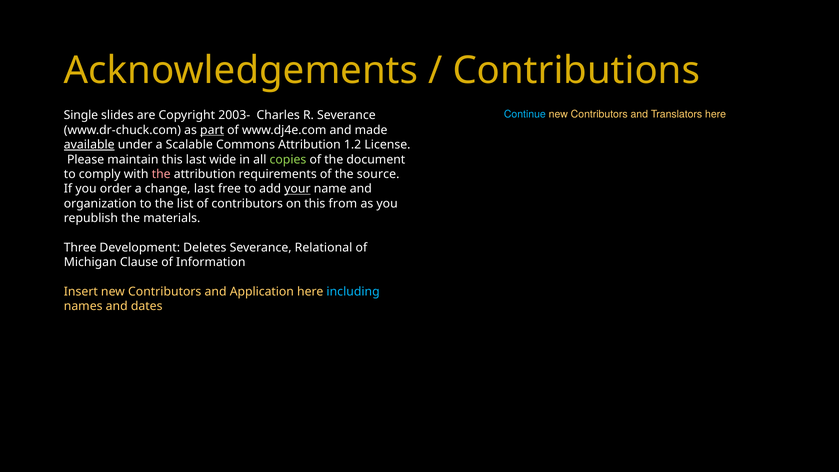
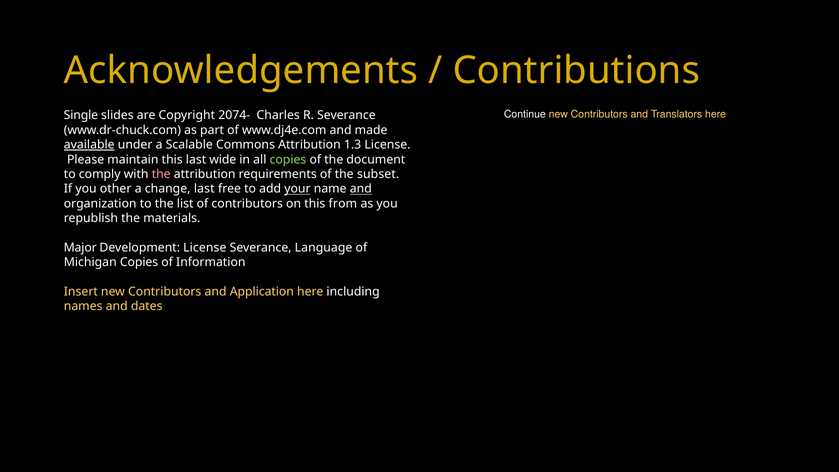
Continue colour: light blue -> white (525, 114)
2003-: 2003- -> 2074- (234, 115)
part underline: present -> none (212, 130)
1.2: 1.2 -> 1.3 (353, 145)
source: source -> subset (378, 174)
order: order -> other (116, 189)
and underline: none -> present (361, 189)
Three: Three -> Major (80, 248)
Development Deletes: Deletes -> License (205, 248)
Relational: Relational -> Language (324, 248)
Michigan Clause: Clause -> Copies (139, 262)
including colour: light blue -> white (353, 292)
